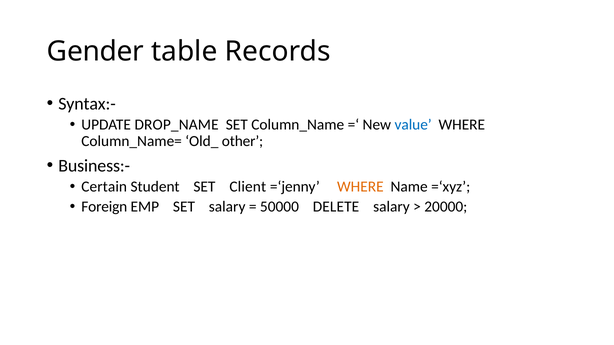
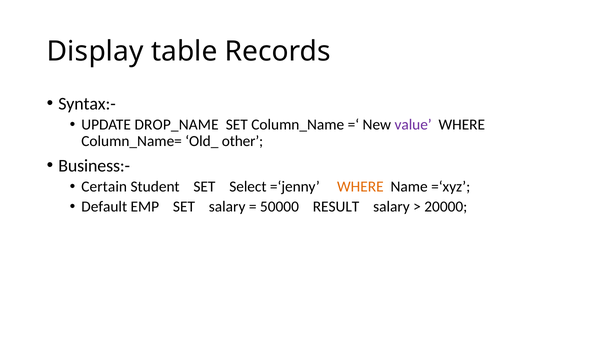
Gender: Gender -> Display (95, 52)
value colour: blue -> purple (413, 125)
Client: Client -> Select (248, 187)
Foreign: Foreign -> Default (104, 207)
DELETE: DELETE -> RESULT (336, 207)
